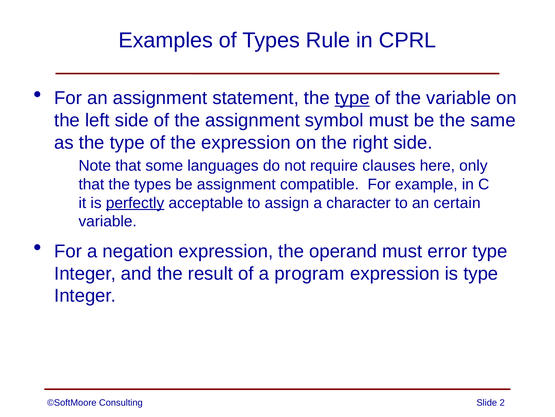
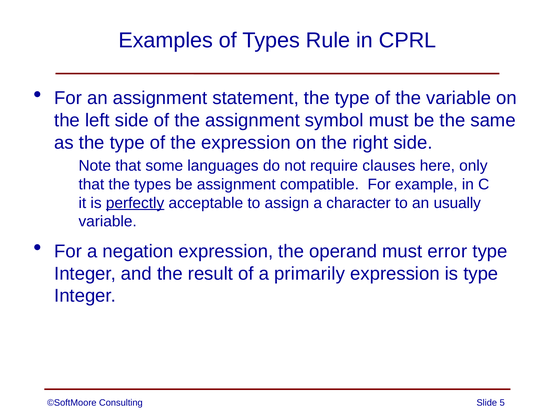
type underline: present -> none (352, 98)
certain: certain -> usually (457, 203)
program: program -> primarily (310, 273)
2: 2 -> 5 (502, 402)
